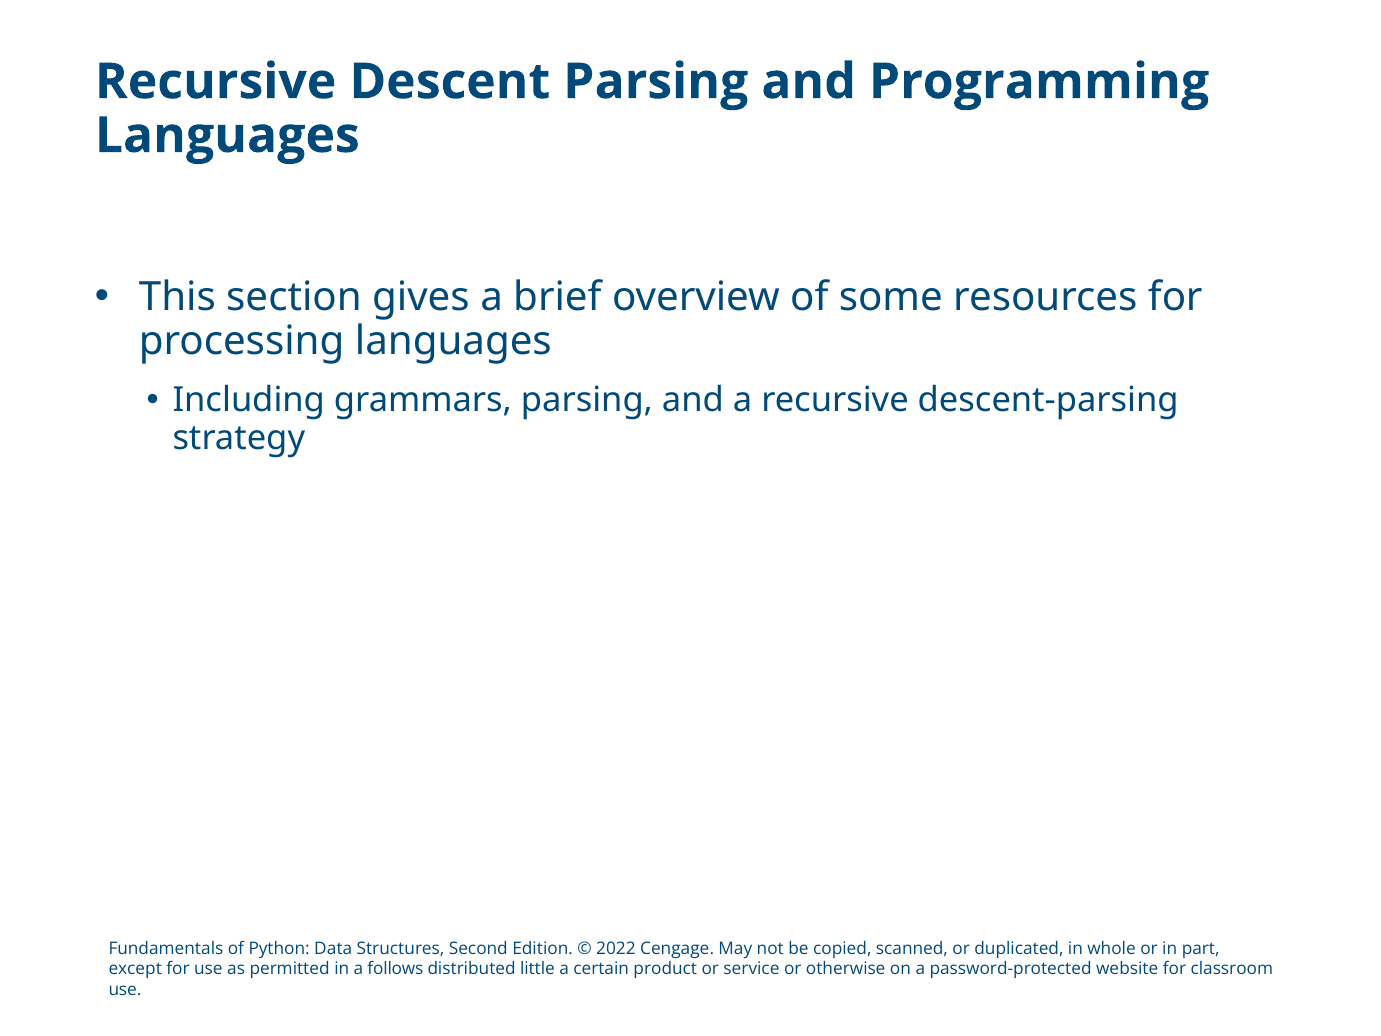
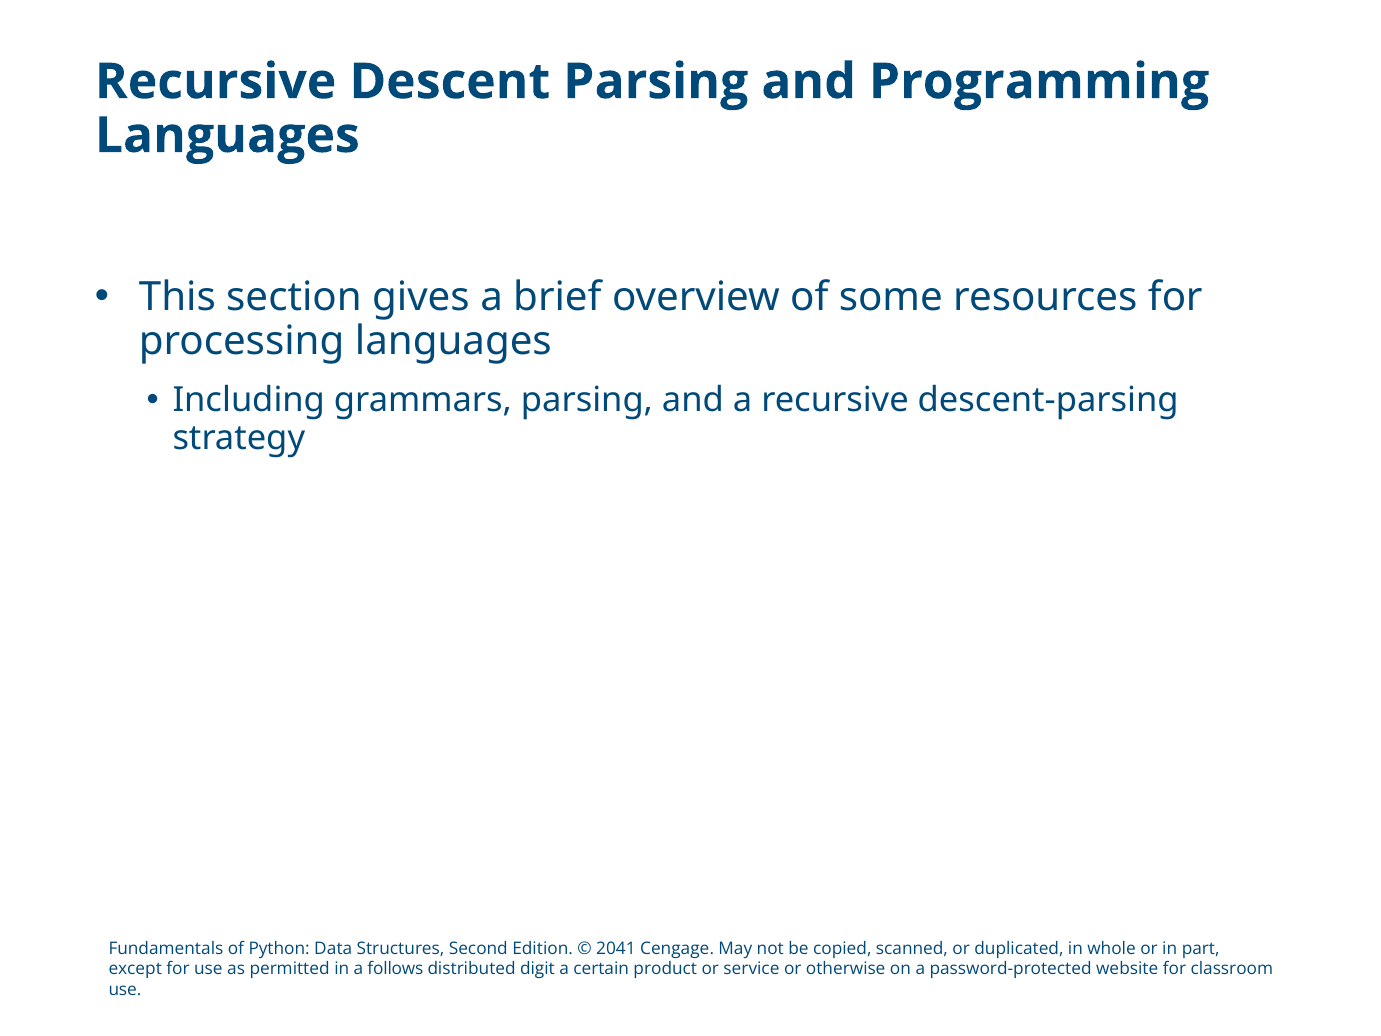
2022: 2022 -> 2041 (616, 948)
little: little -> digit (537, 969)
